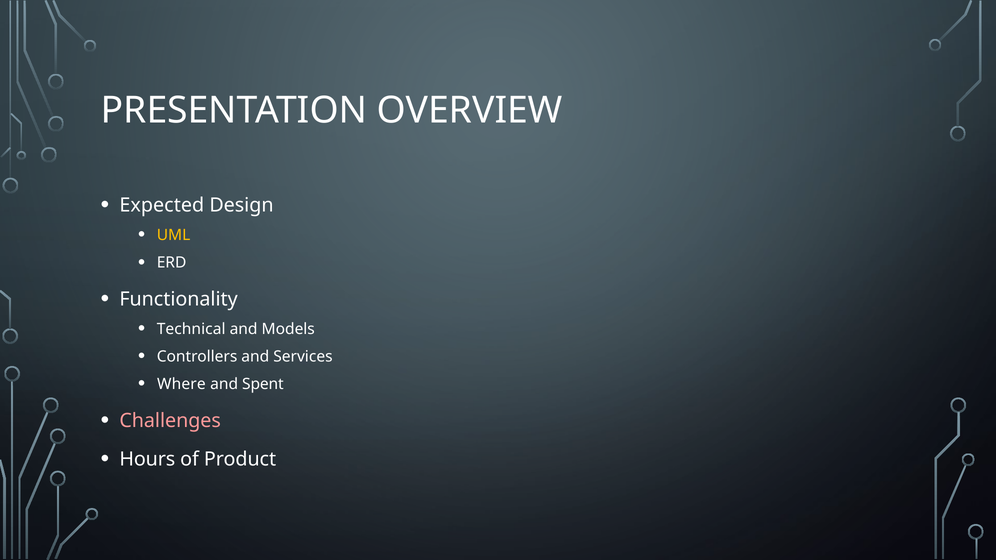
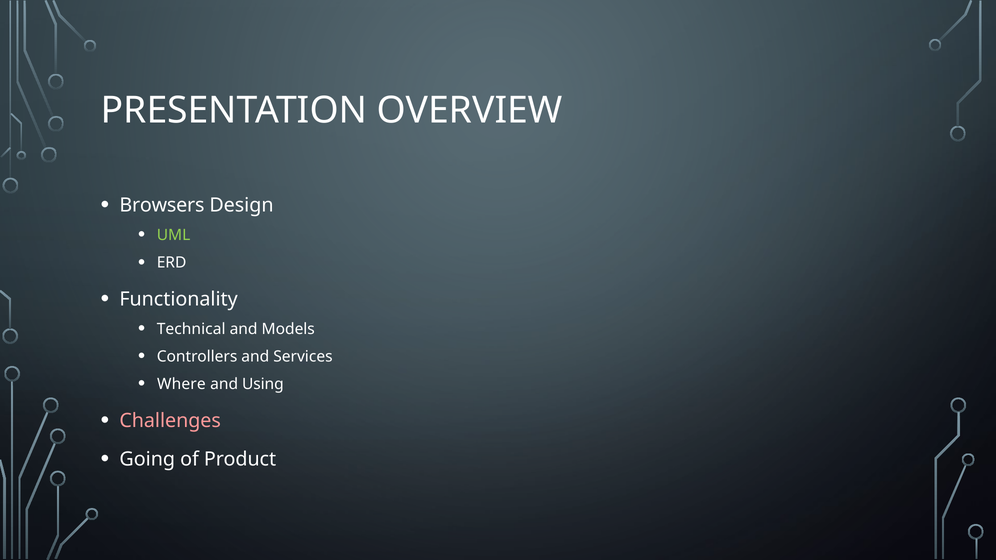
Expected: Expected -> Browsers (162, 205)
UML colour: yellow -> light green (174, 235)
Spent: Spent -> Using (263, 384)
Hours: Hours -> Going (147, 460)
